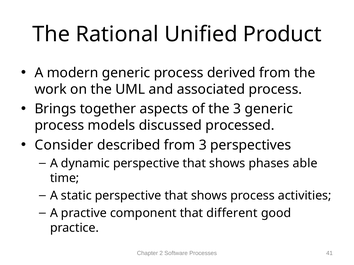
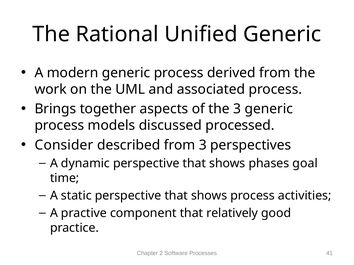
Unified Product: Product -> Generic (282, 34)
able: able -> goal (305, 164)
different: different -> relatively (232, 213)
